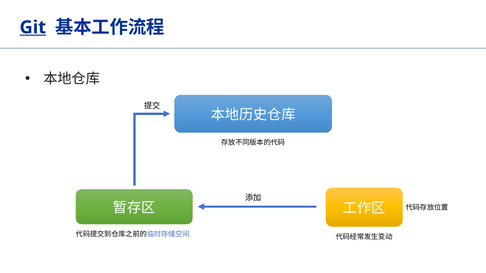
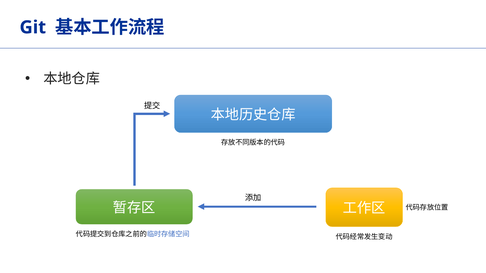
Git underline: present -> none (33, 27)
